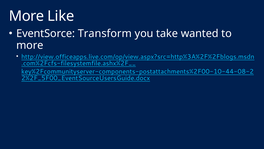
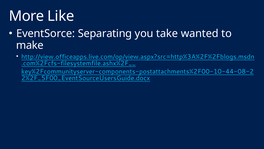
Transform: Transform -> Separating (105, 33)
more: more -> make (30, 45)
